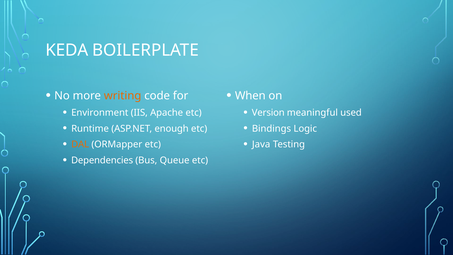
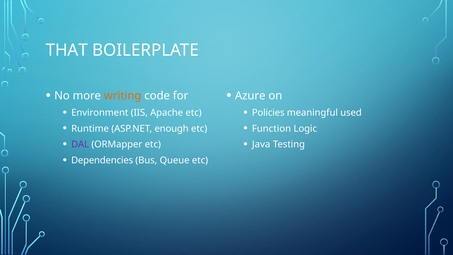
KEDA: KEDA -> THAT (67, 50)
When: When -> Azure (250, 96)
Version: Version -> Policies (268, 113)
Bindings: Bindings -> Function (271, 128)
DAL colour: orange -> purple (80, 144)
